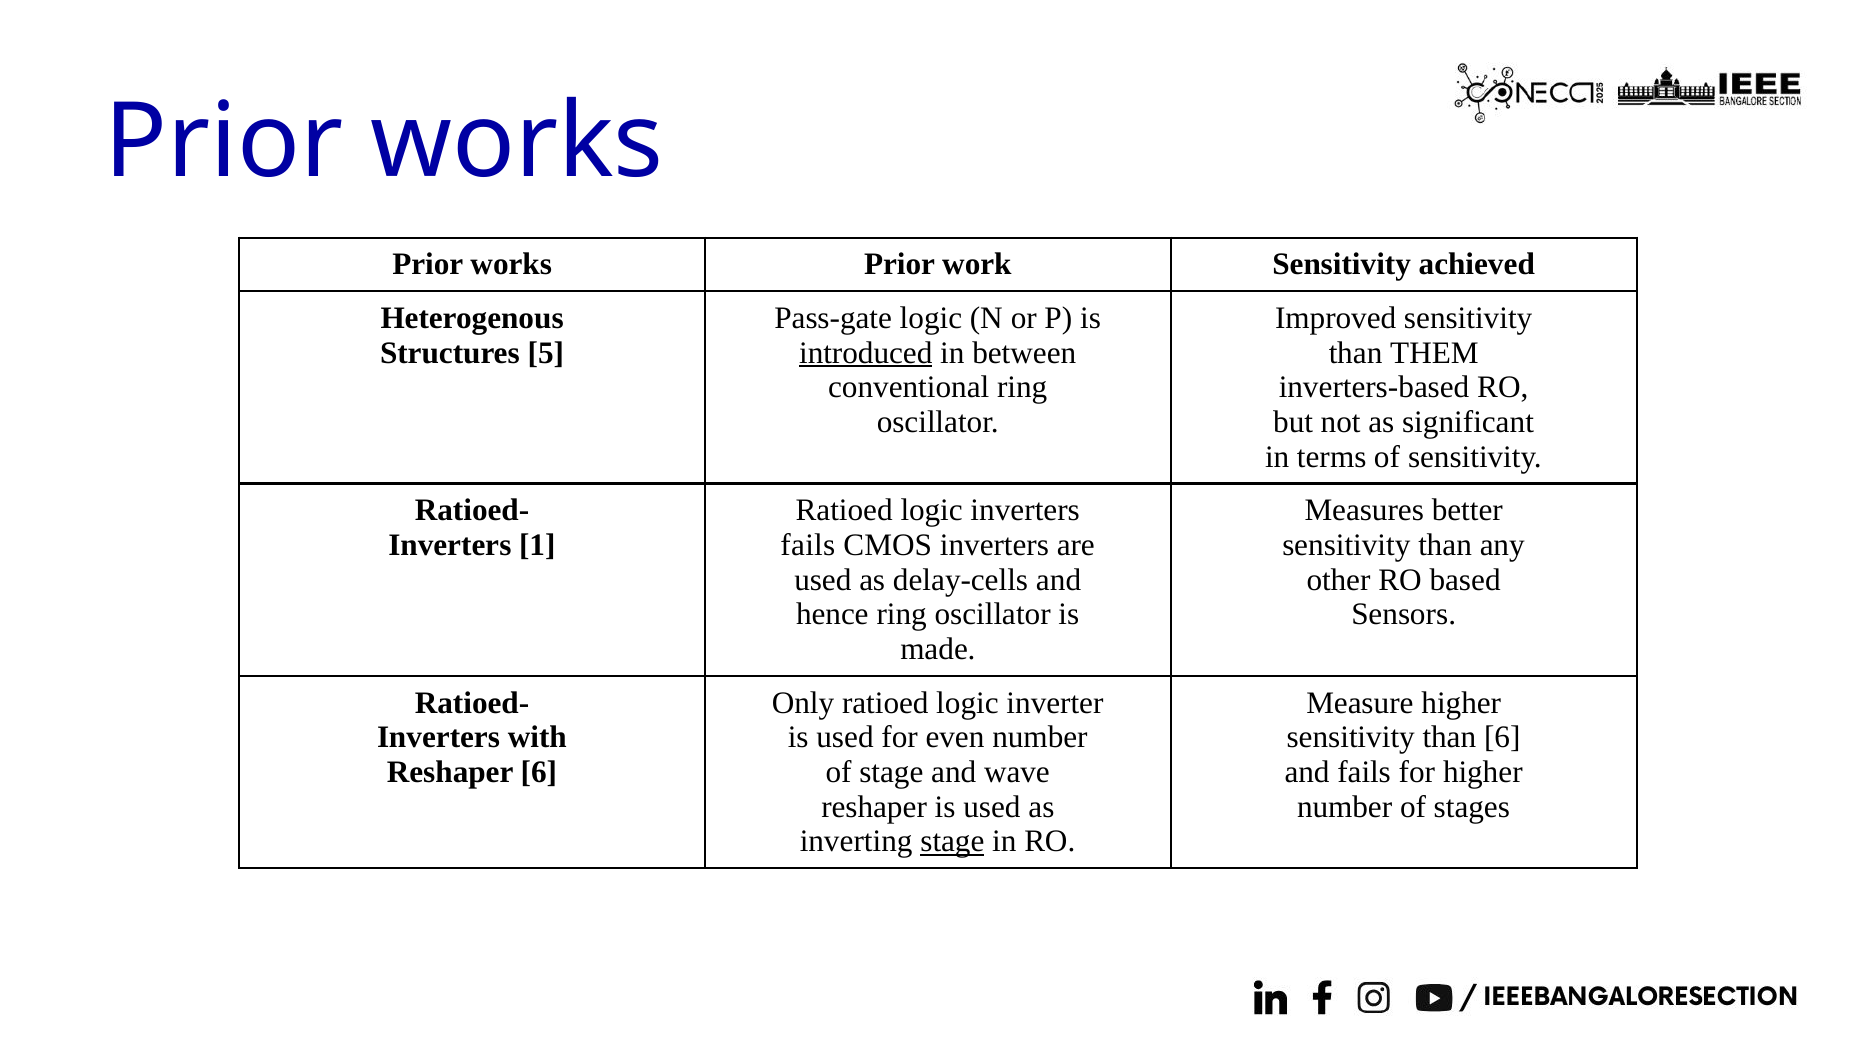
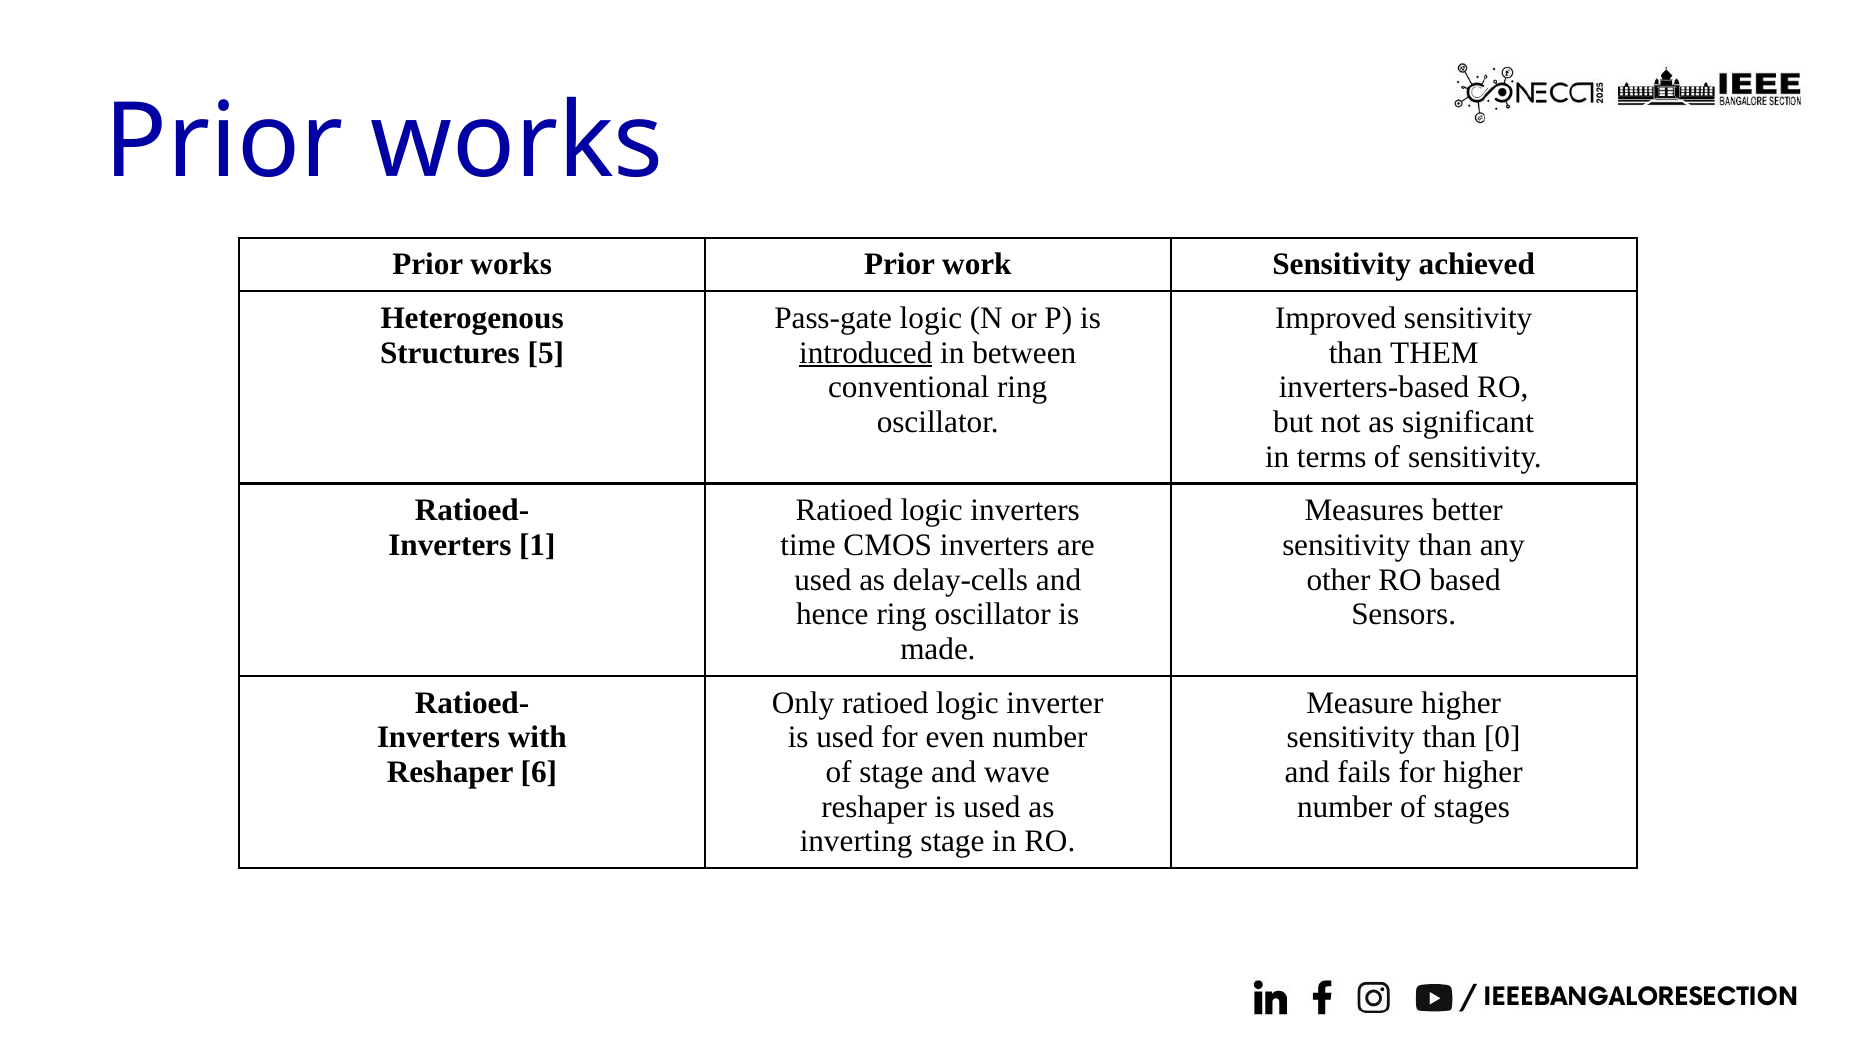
fails: fails -> time (808, 545)
than 6: 6 -> 0 (1502, 738)
stage underline: present -> none (952, 842)
